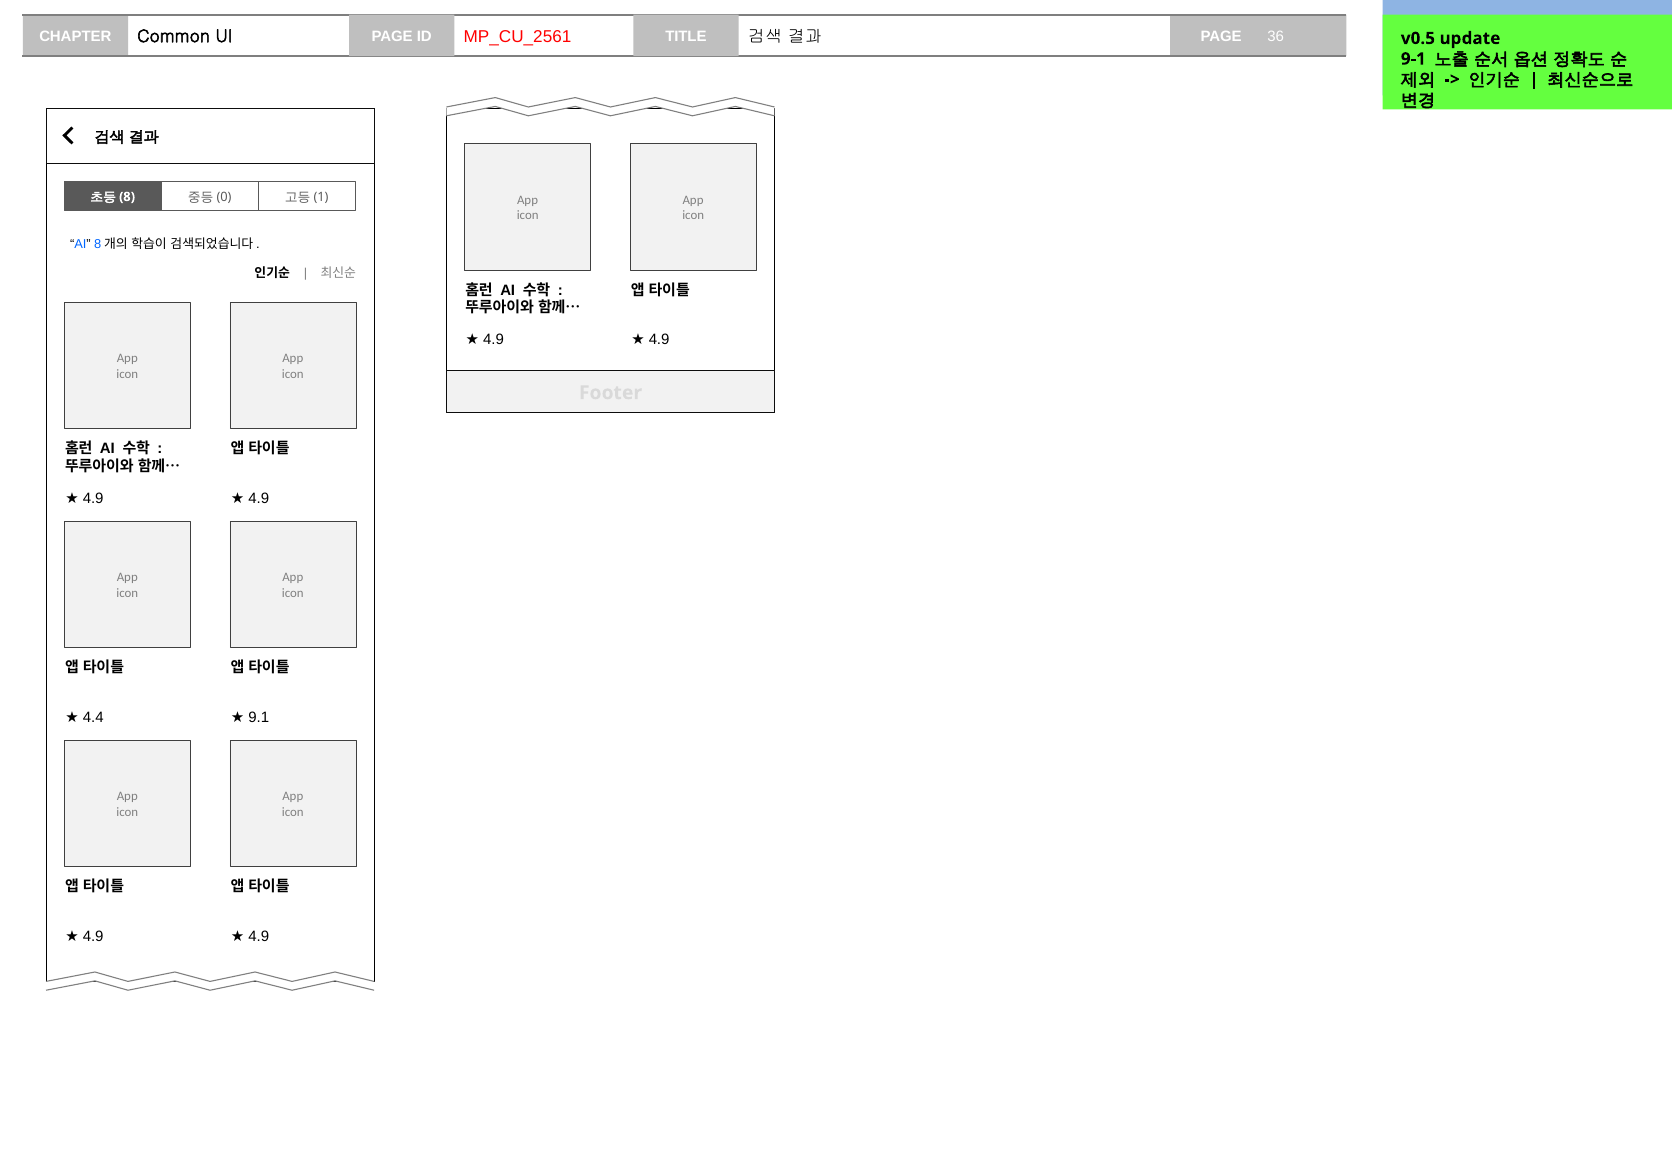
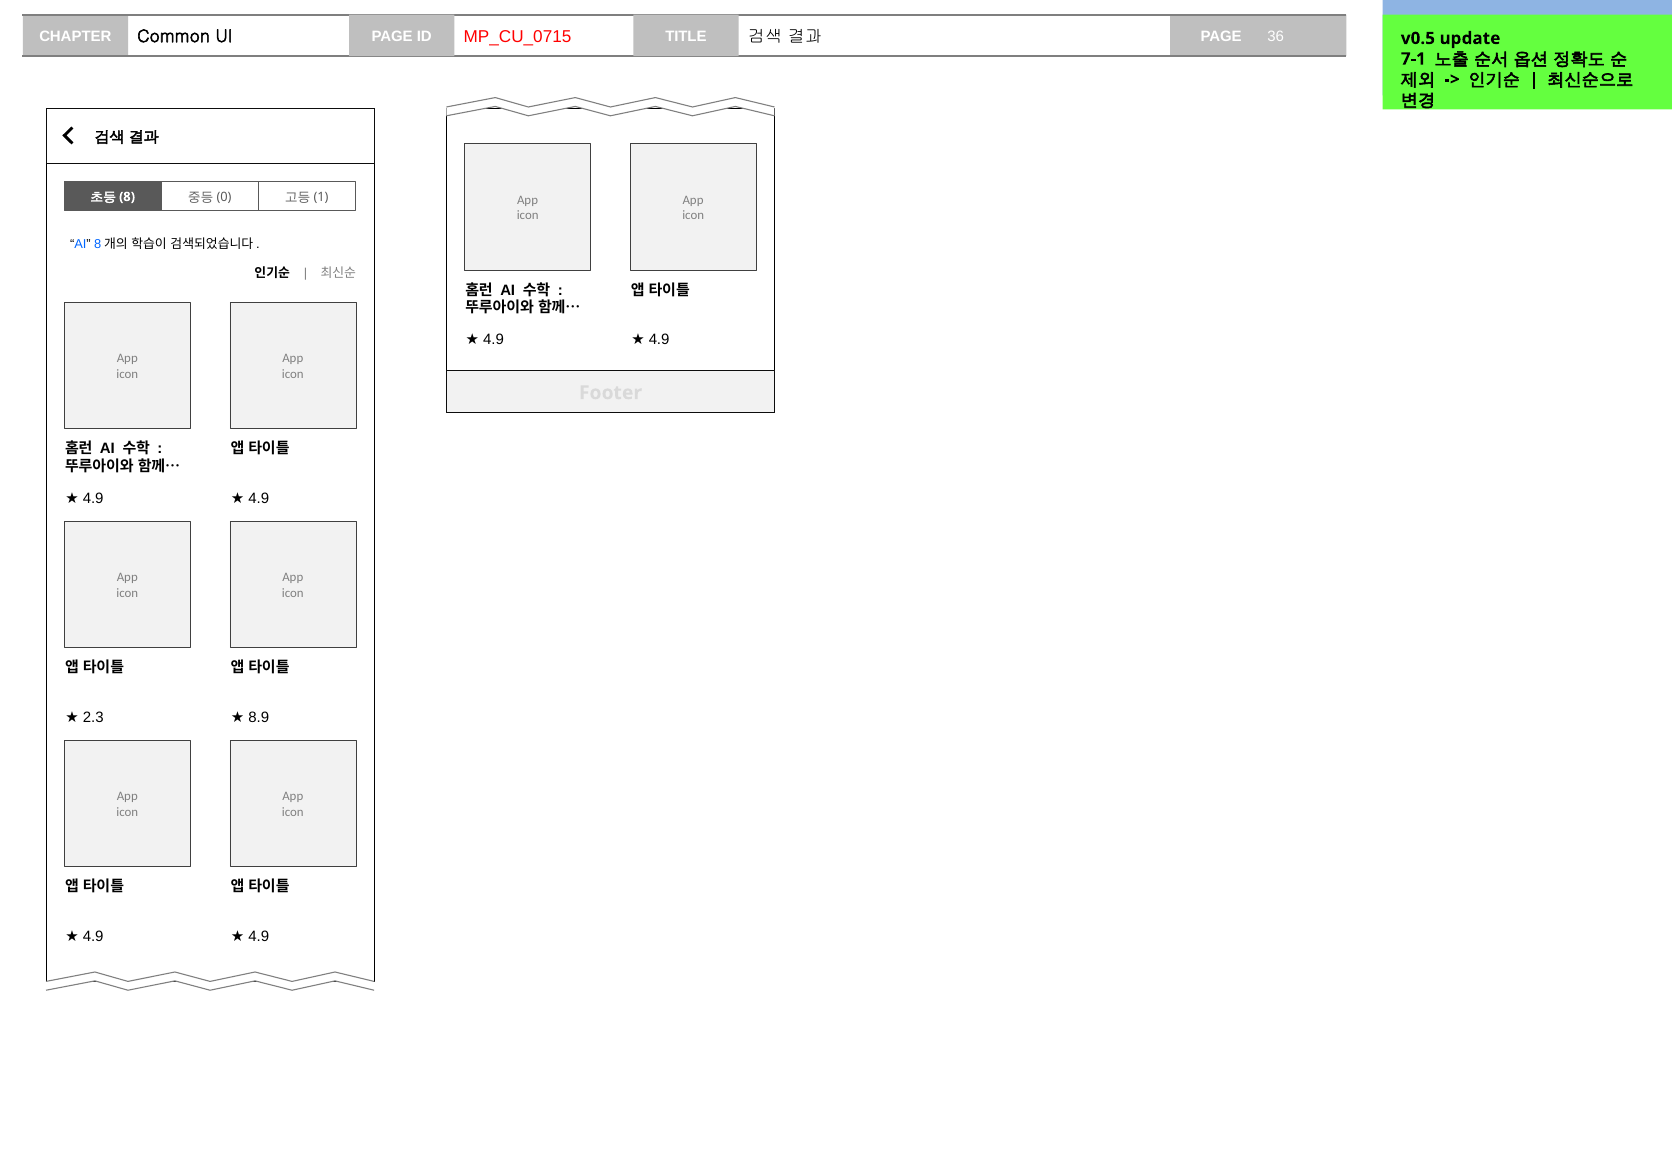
MP_CU_2561: MP_CU_2561 -> MP_CU_0715 (517, 37)
9-1: 9-1 -> 7-1 (1413, 59)
4.4: 4.4 -> 2.3 (93, 717)
9.1: 9.1 -> 8.9 (259, 717)
